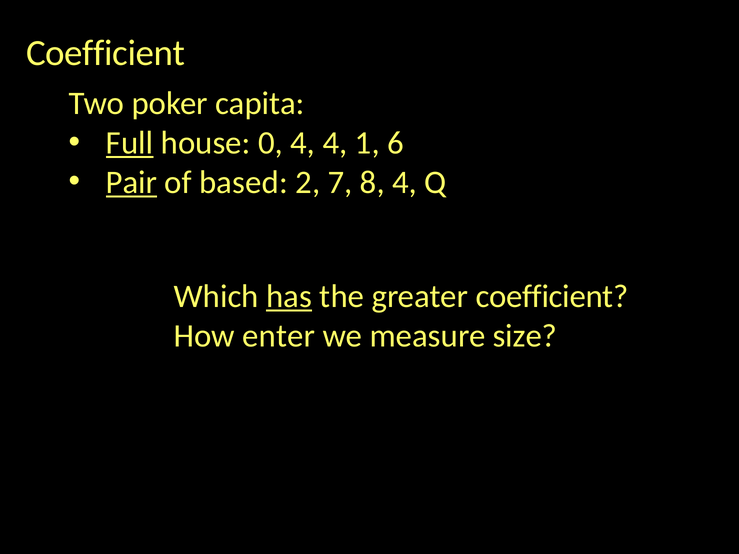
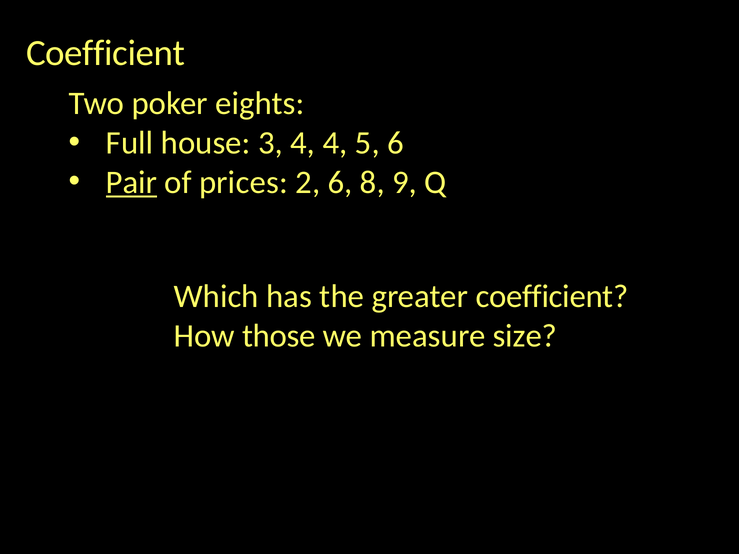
capita: capita -> eights (260, 104)
Full underline: present -> none (130, 143)
0: 0 -> 3 (270, 143)
1: 1 -> 5 (367, 143)
based: based -> prices (243, 182)
2 7: 7 -> 6 (340, 182)
8 4: 4 -> 9 (405, 182)
has underline: present -> none (289, 297)
enter: enter -> those (279, 336)
